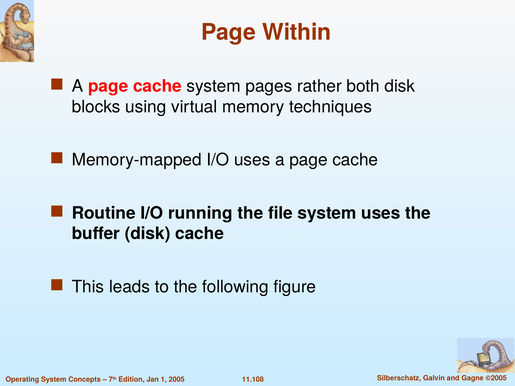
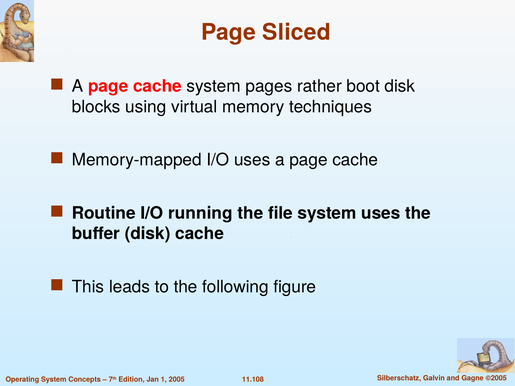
Within: Within -> Sliced (297, 32)
both: both -> boot (363, 86)
